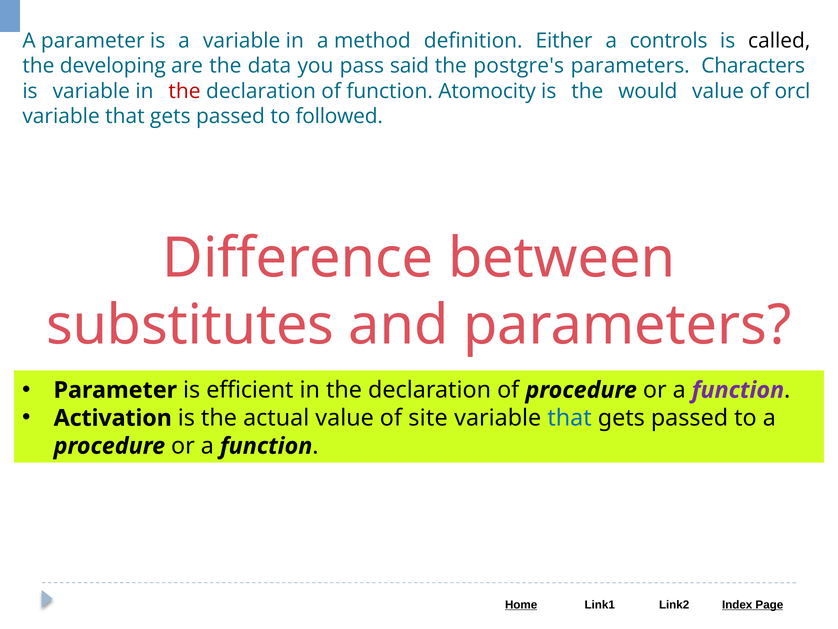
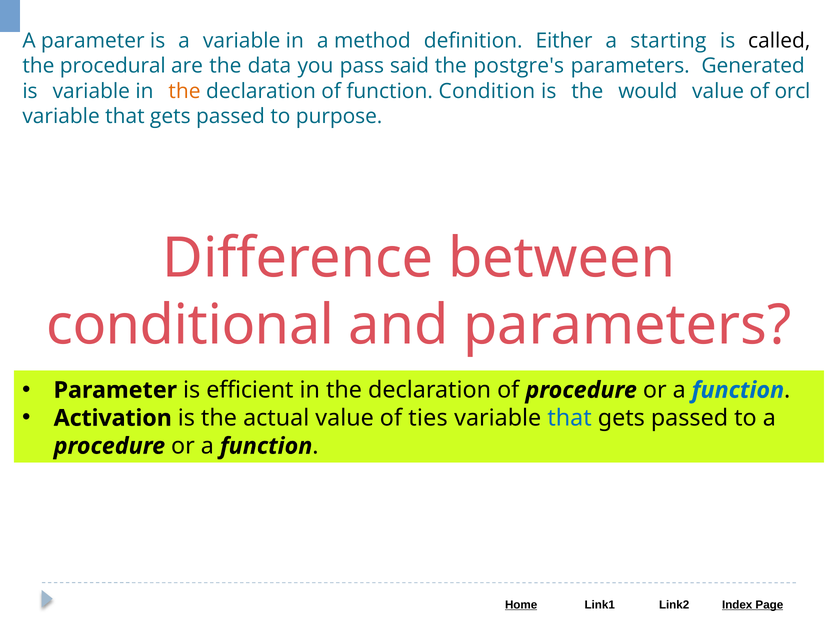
controls: controls -> starting (668, 41)
developing: developing -> procedural (113, 66)
Characters: Characters -> Generated (753, 66)
the colour: red -> orange (185, 91)
Atomocity: Atomocity -> Condition (487, 91)
followed: followed -> purpose (339, 116)
substitutes: substitutes -> conditional (190, 325)
function colour: purple -> blue (738, 390)
site: site -> ties (428, 418)
